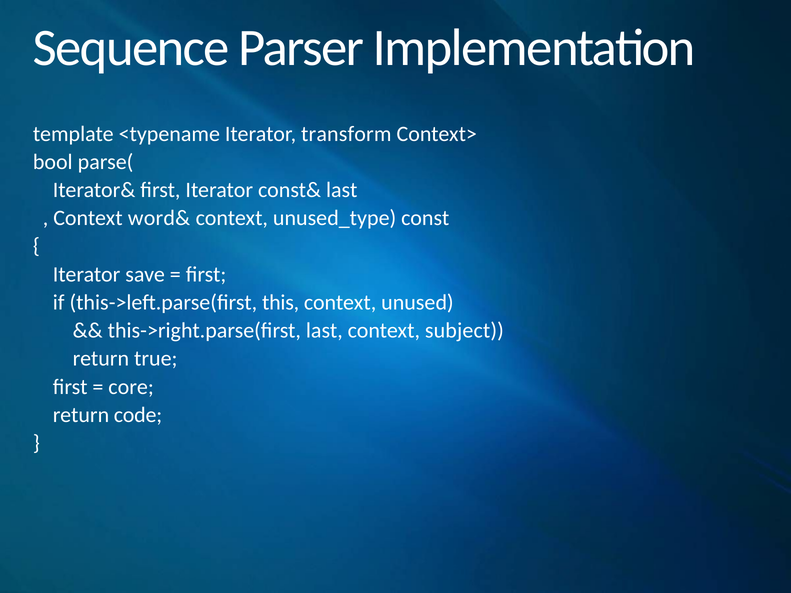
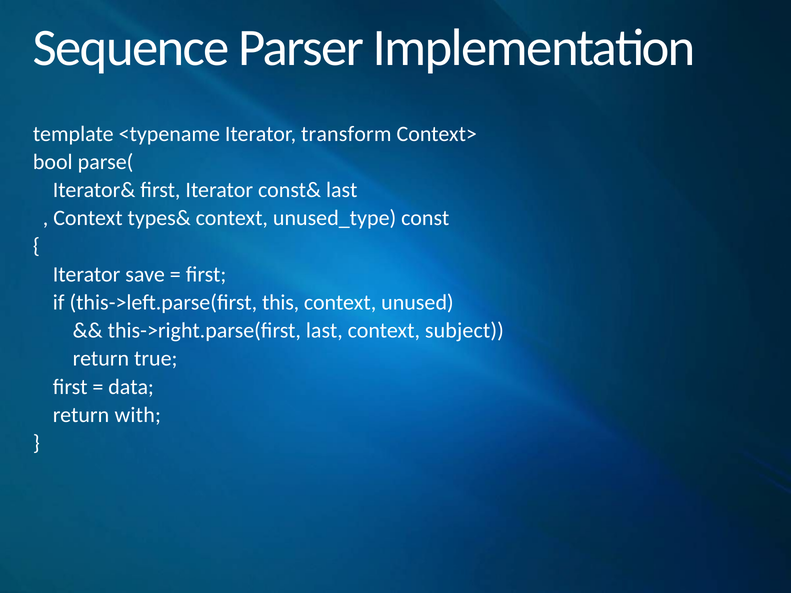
word&: word& -> types& (159, 218)
core: core -> data (131, 387)
code: code -> with (138, 415)
